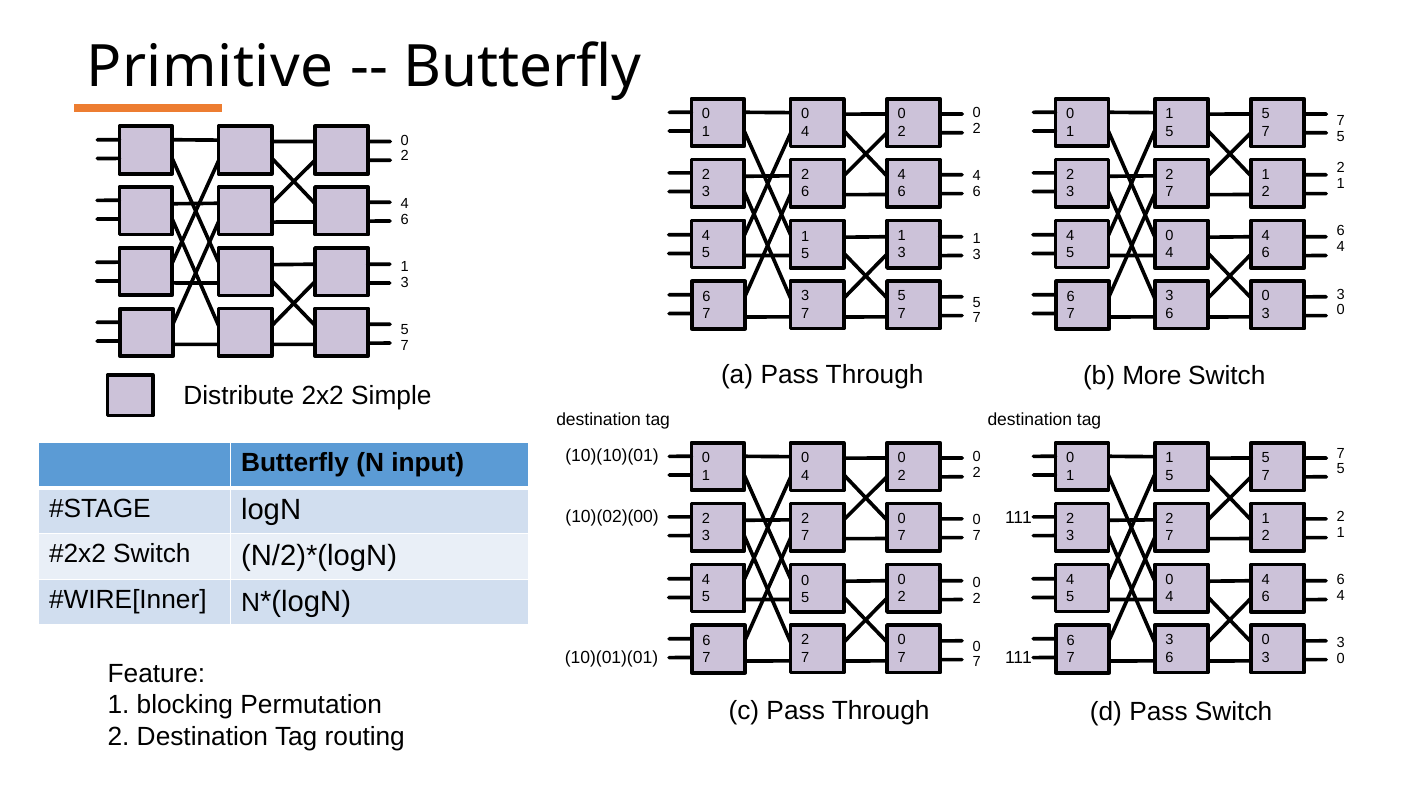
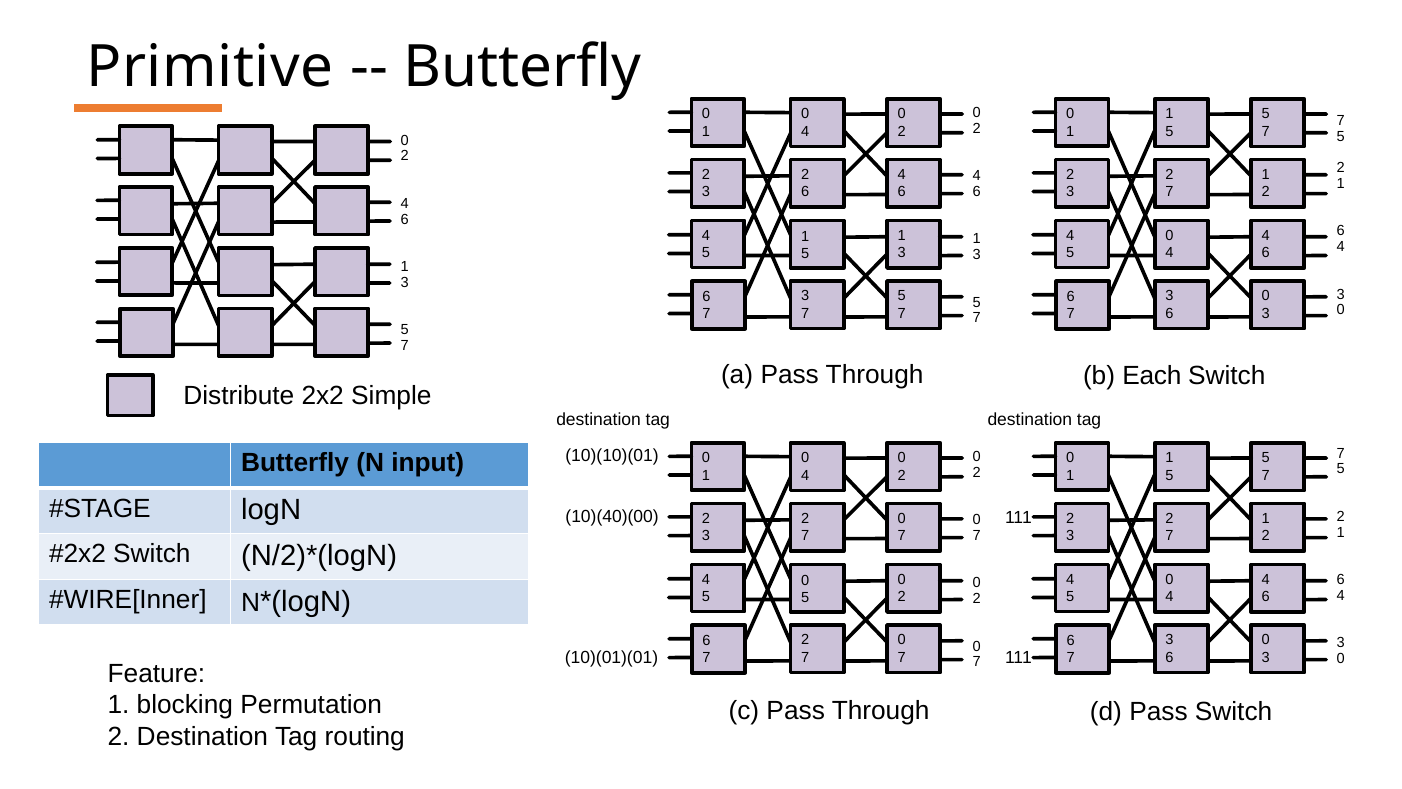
More: More -> Each (1152, 375)
10)(02)(00: 10)(02)(00 -> 10)(40)(00 (612, 516)
